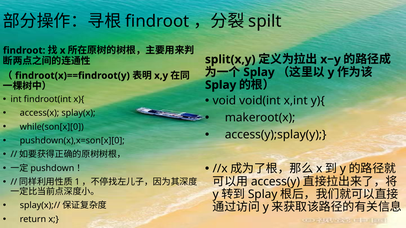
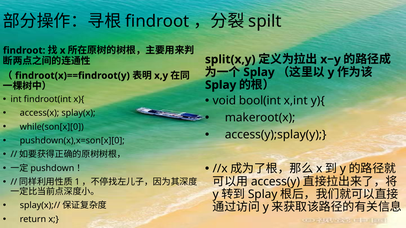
void(int: void(int -> bool(int (260, 101)
